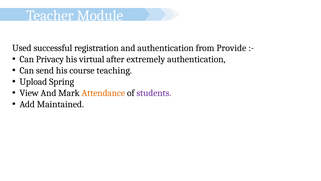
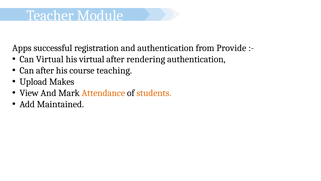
Used: Used -> Apps (22, 48)
Can Privacy: Privacy -> Virtual (50, 59)
extremely: extremely -> rendering (146, 59)
Can send: send -> after (45, 70)
Spring: Spring -> Makes (62, 82)
students colour: purple -> orange (154, 93)
